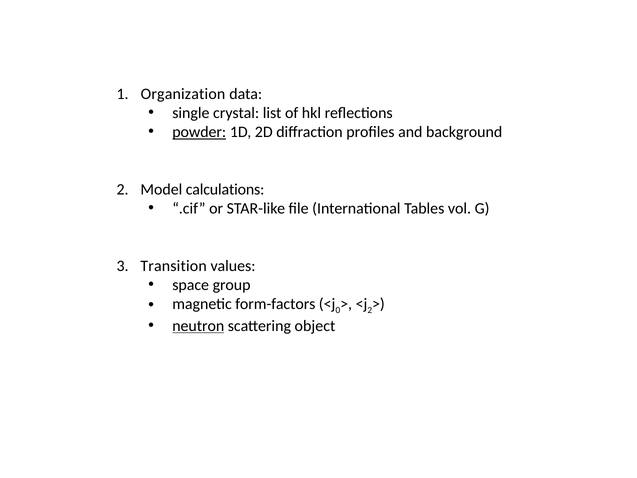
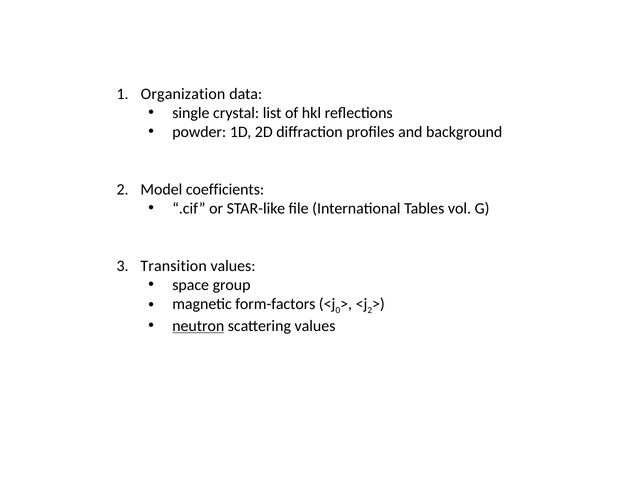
powder underline: present -> none (199, 132)
calculations: calculations -> coefficients (225, 189)
scattering object: object -> values (315, 326)
